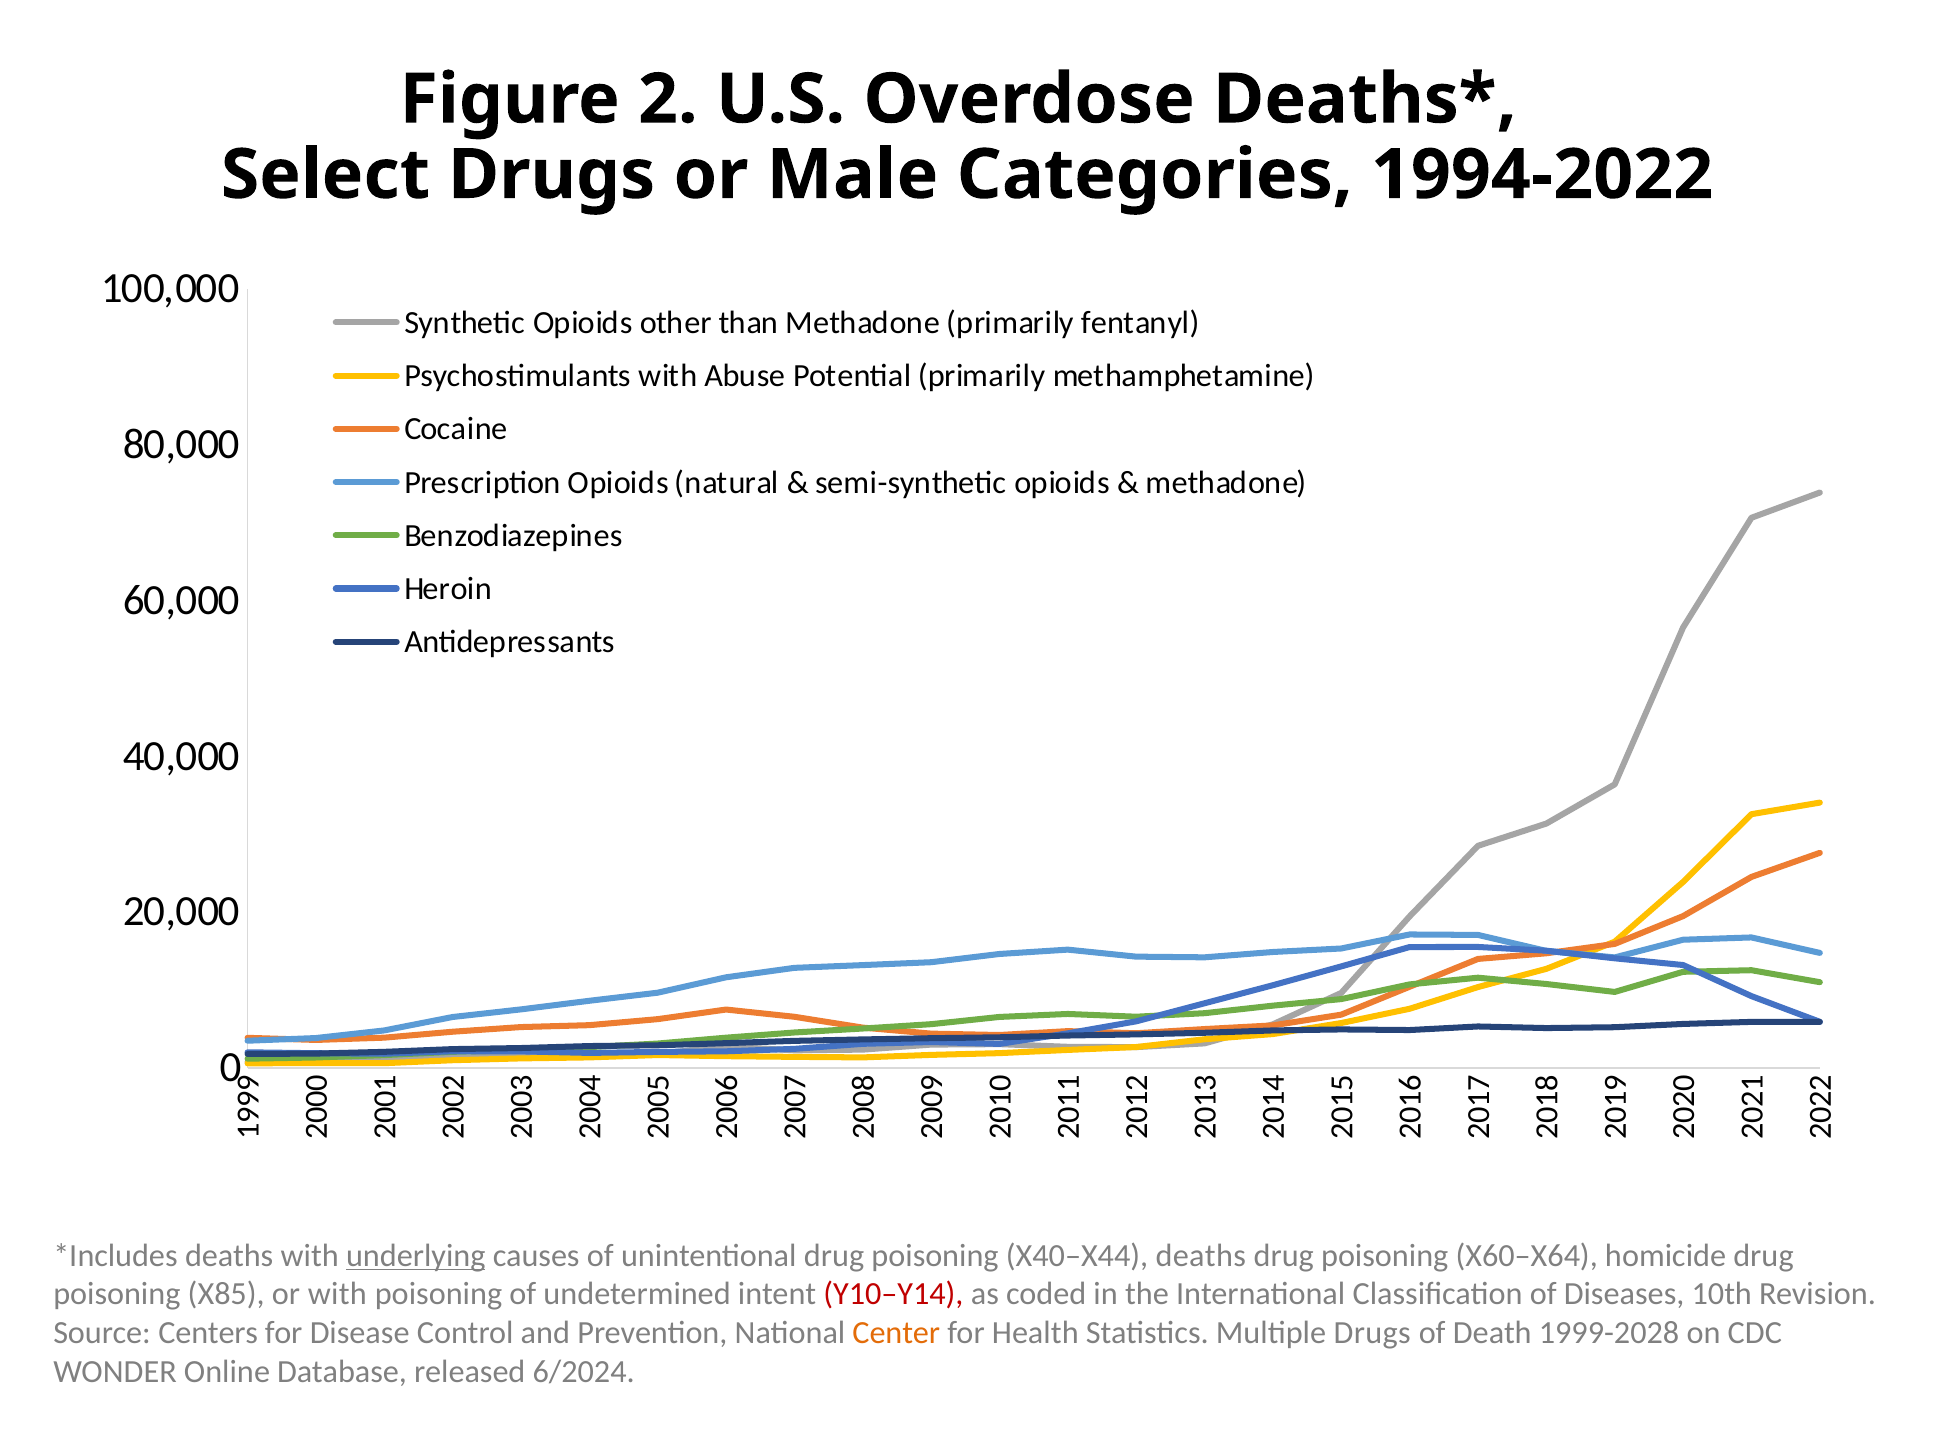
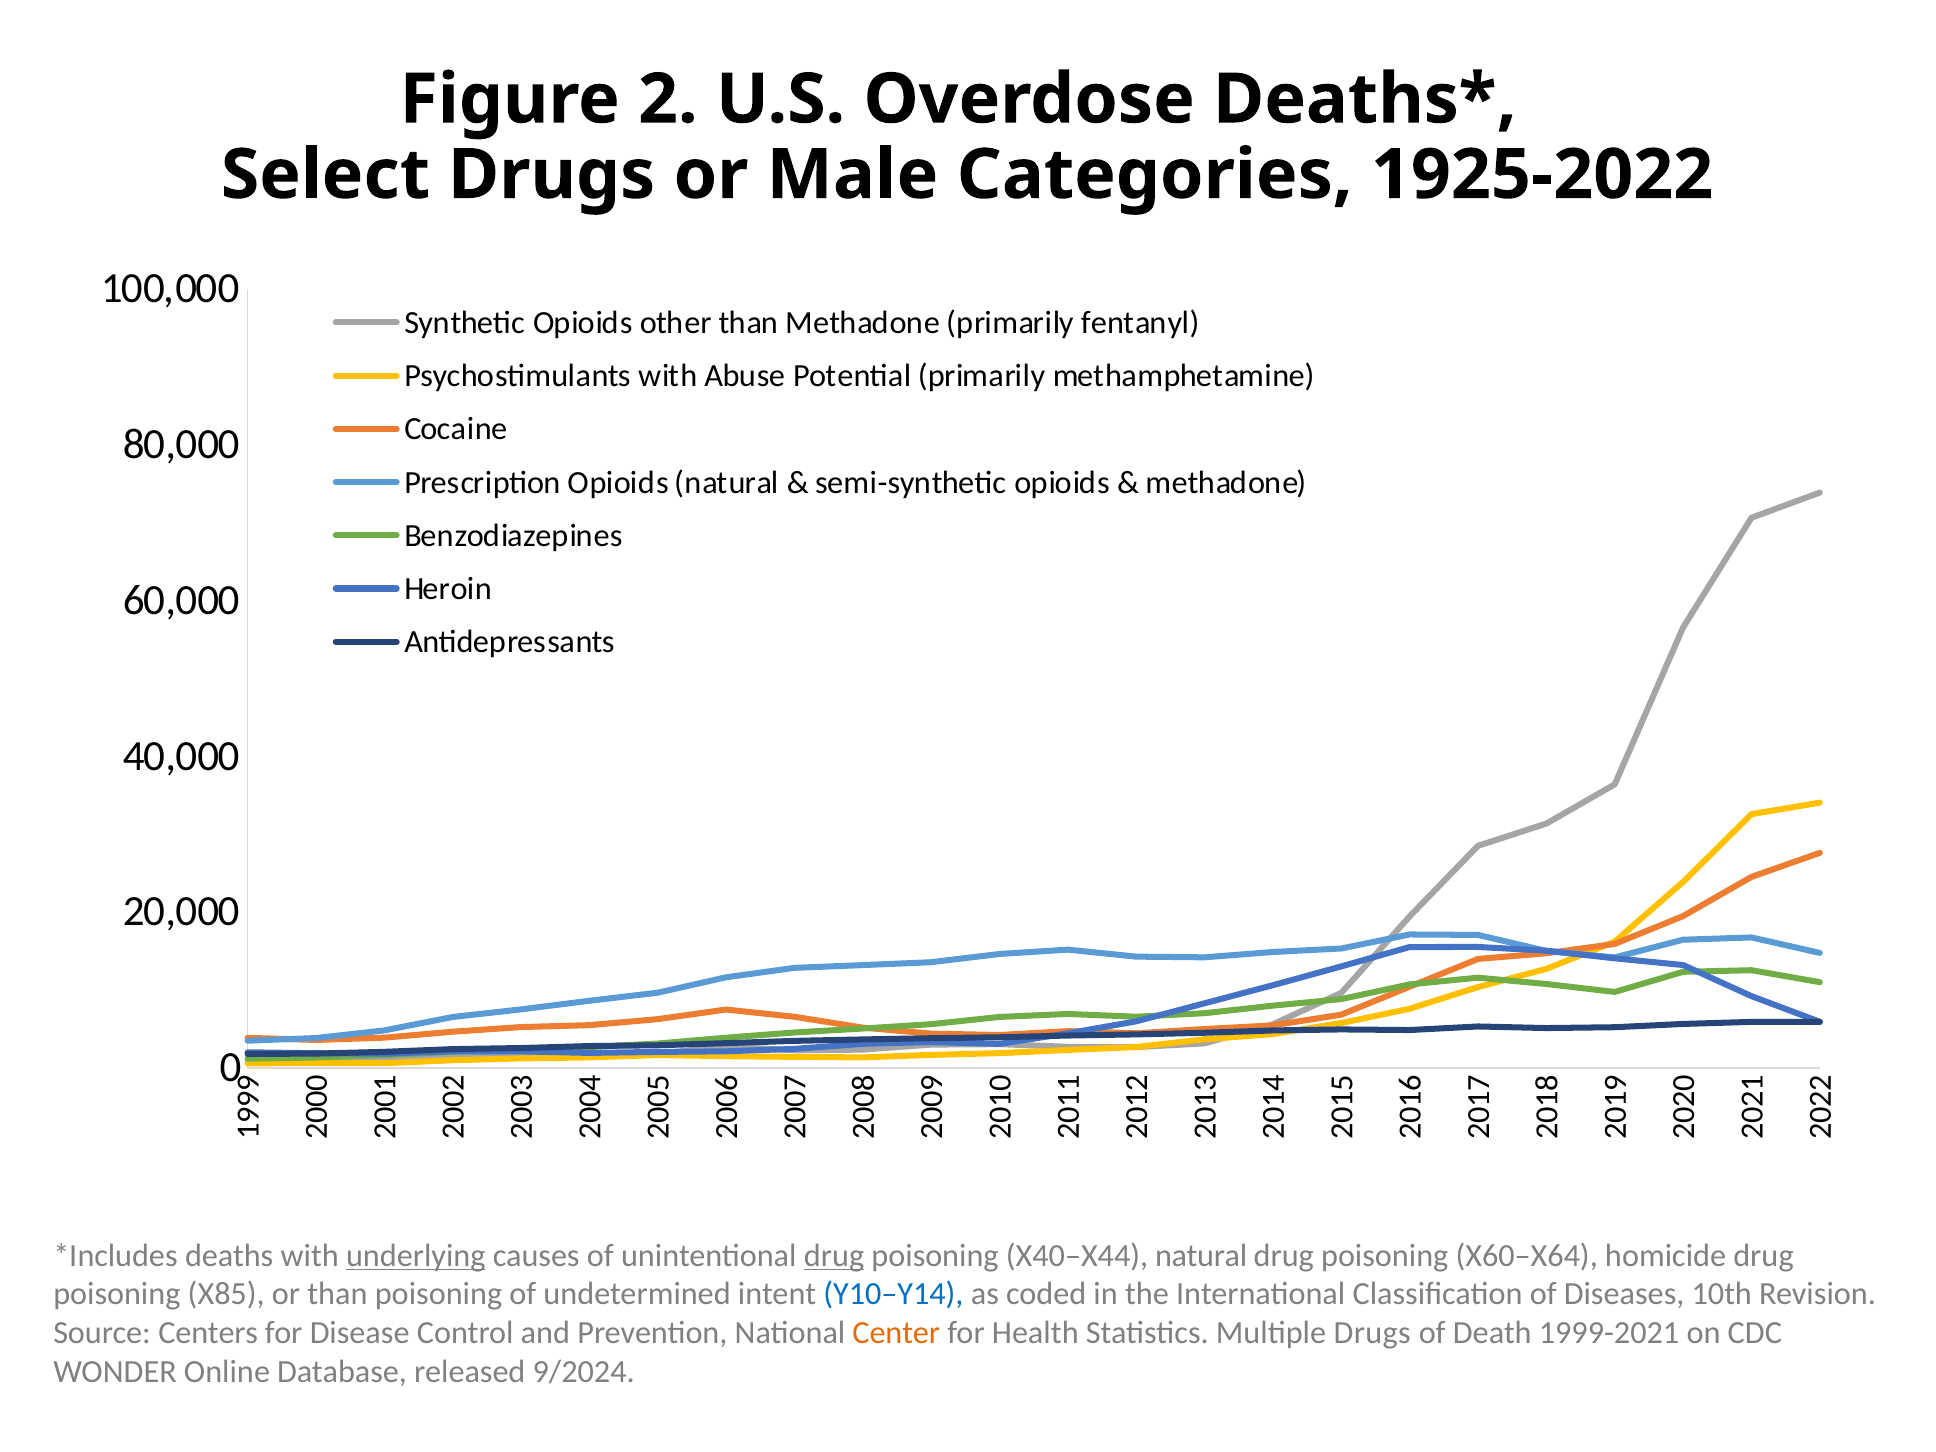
1994-2022: 1994-2022 -> 1925-2022 (1542, 175)
drug underline: none -> present (834, 1256)
X40–X44 deaths: deaths -> natural (1201, 1256)
or with: with -> than (337, 1294)
Y10–Y14 colour: red -> blue (893, 1294)
1999-2028: 1999-2028 -> 1999-2021 (1609, 1333)
6/2024: 6/2024 -> 9/2024 (584, 1372)
